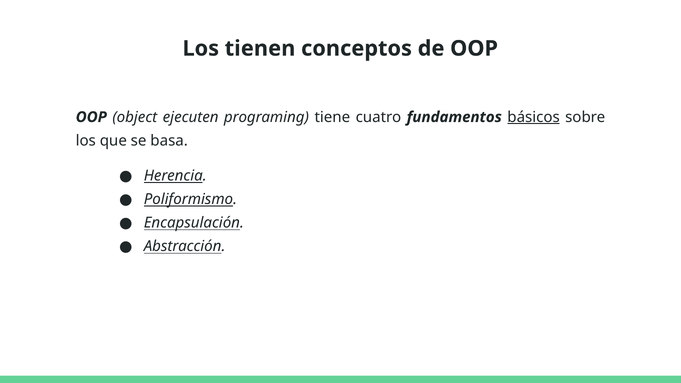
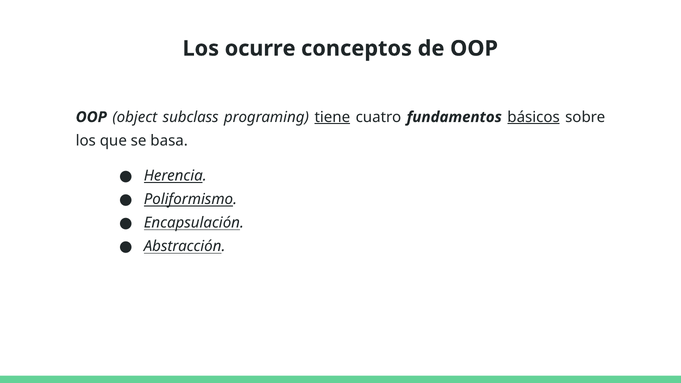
tienen: tienen -> ocurre (260, 48)
ejecuten: ejecuten -> subclass (191, 117)
tiene underline: none -> present (332, 117)
